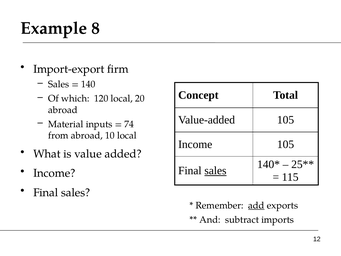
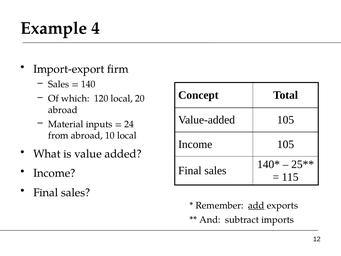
8: 8 -> 4 (96, 28)
74: 74 -> 24 (129, 124)
sales underline: present -> none (215, 171)
